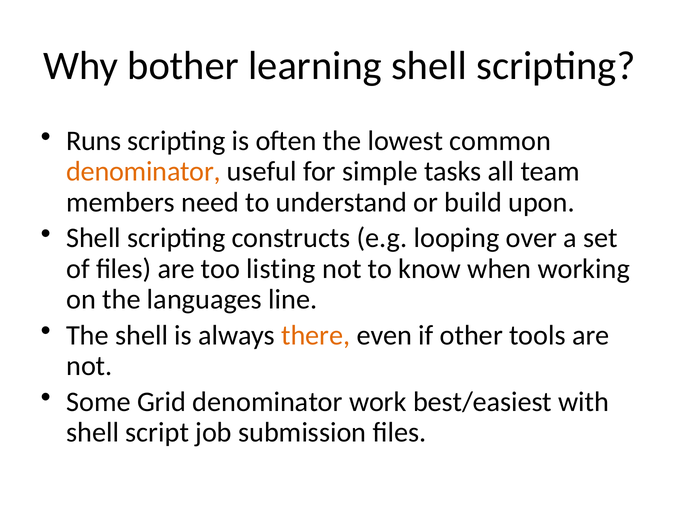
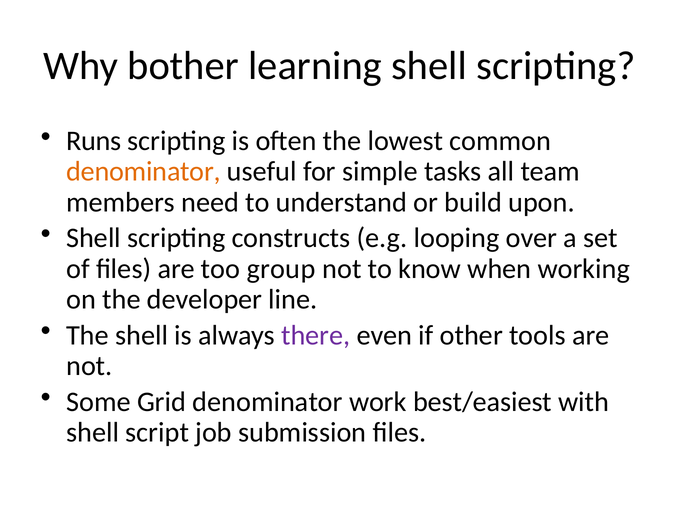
listing: listing -> group (281, 269)
languages: languages -> developer (205, 299)
there colour: orange -> purple (316, 335)
